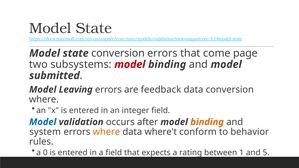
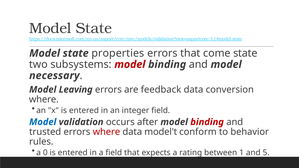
state conversion: conversion -> properties (118, 53)
come page: page -> state (245, 53)
submitted: submitted -> necessary (54, 76)
binding colour: orange -> red (207, 122)
system: system -> trusted (45, 132)
where colour: orange -> red (106, 132)
where't: where't -> model't (161, 132)
